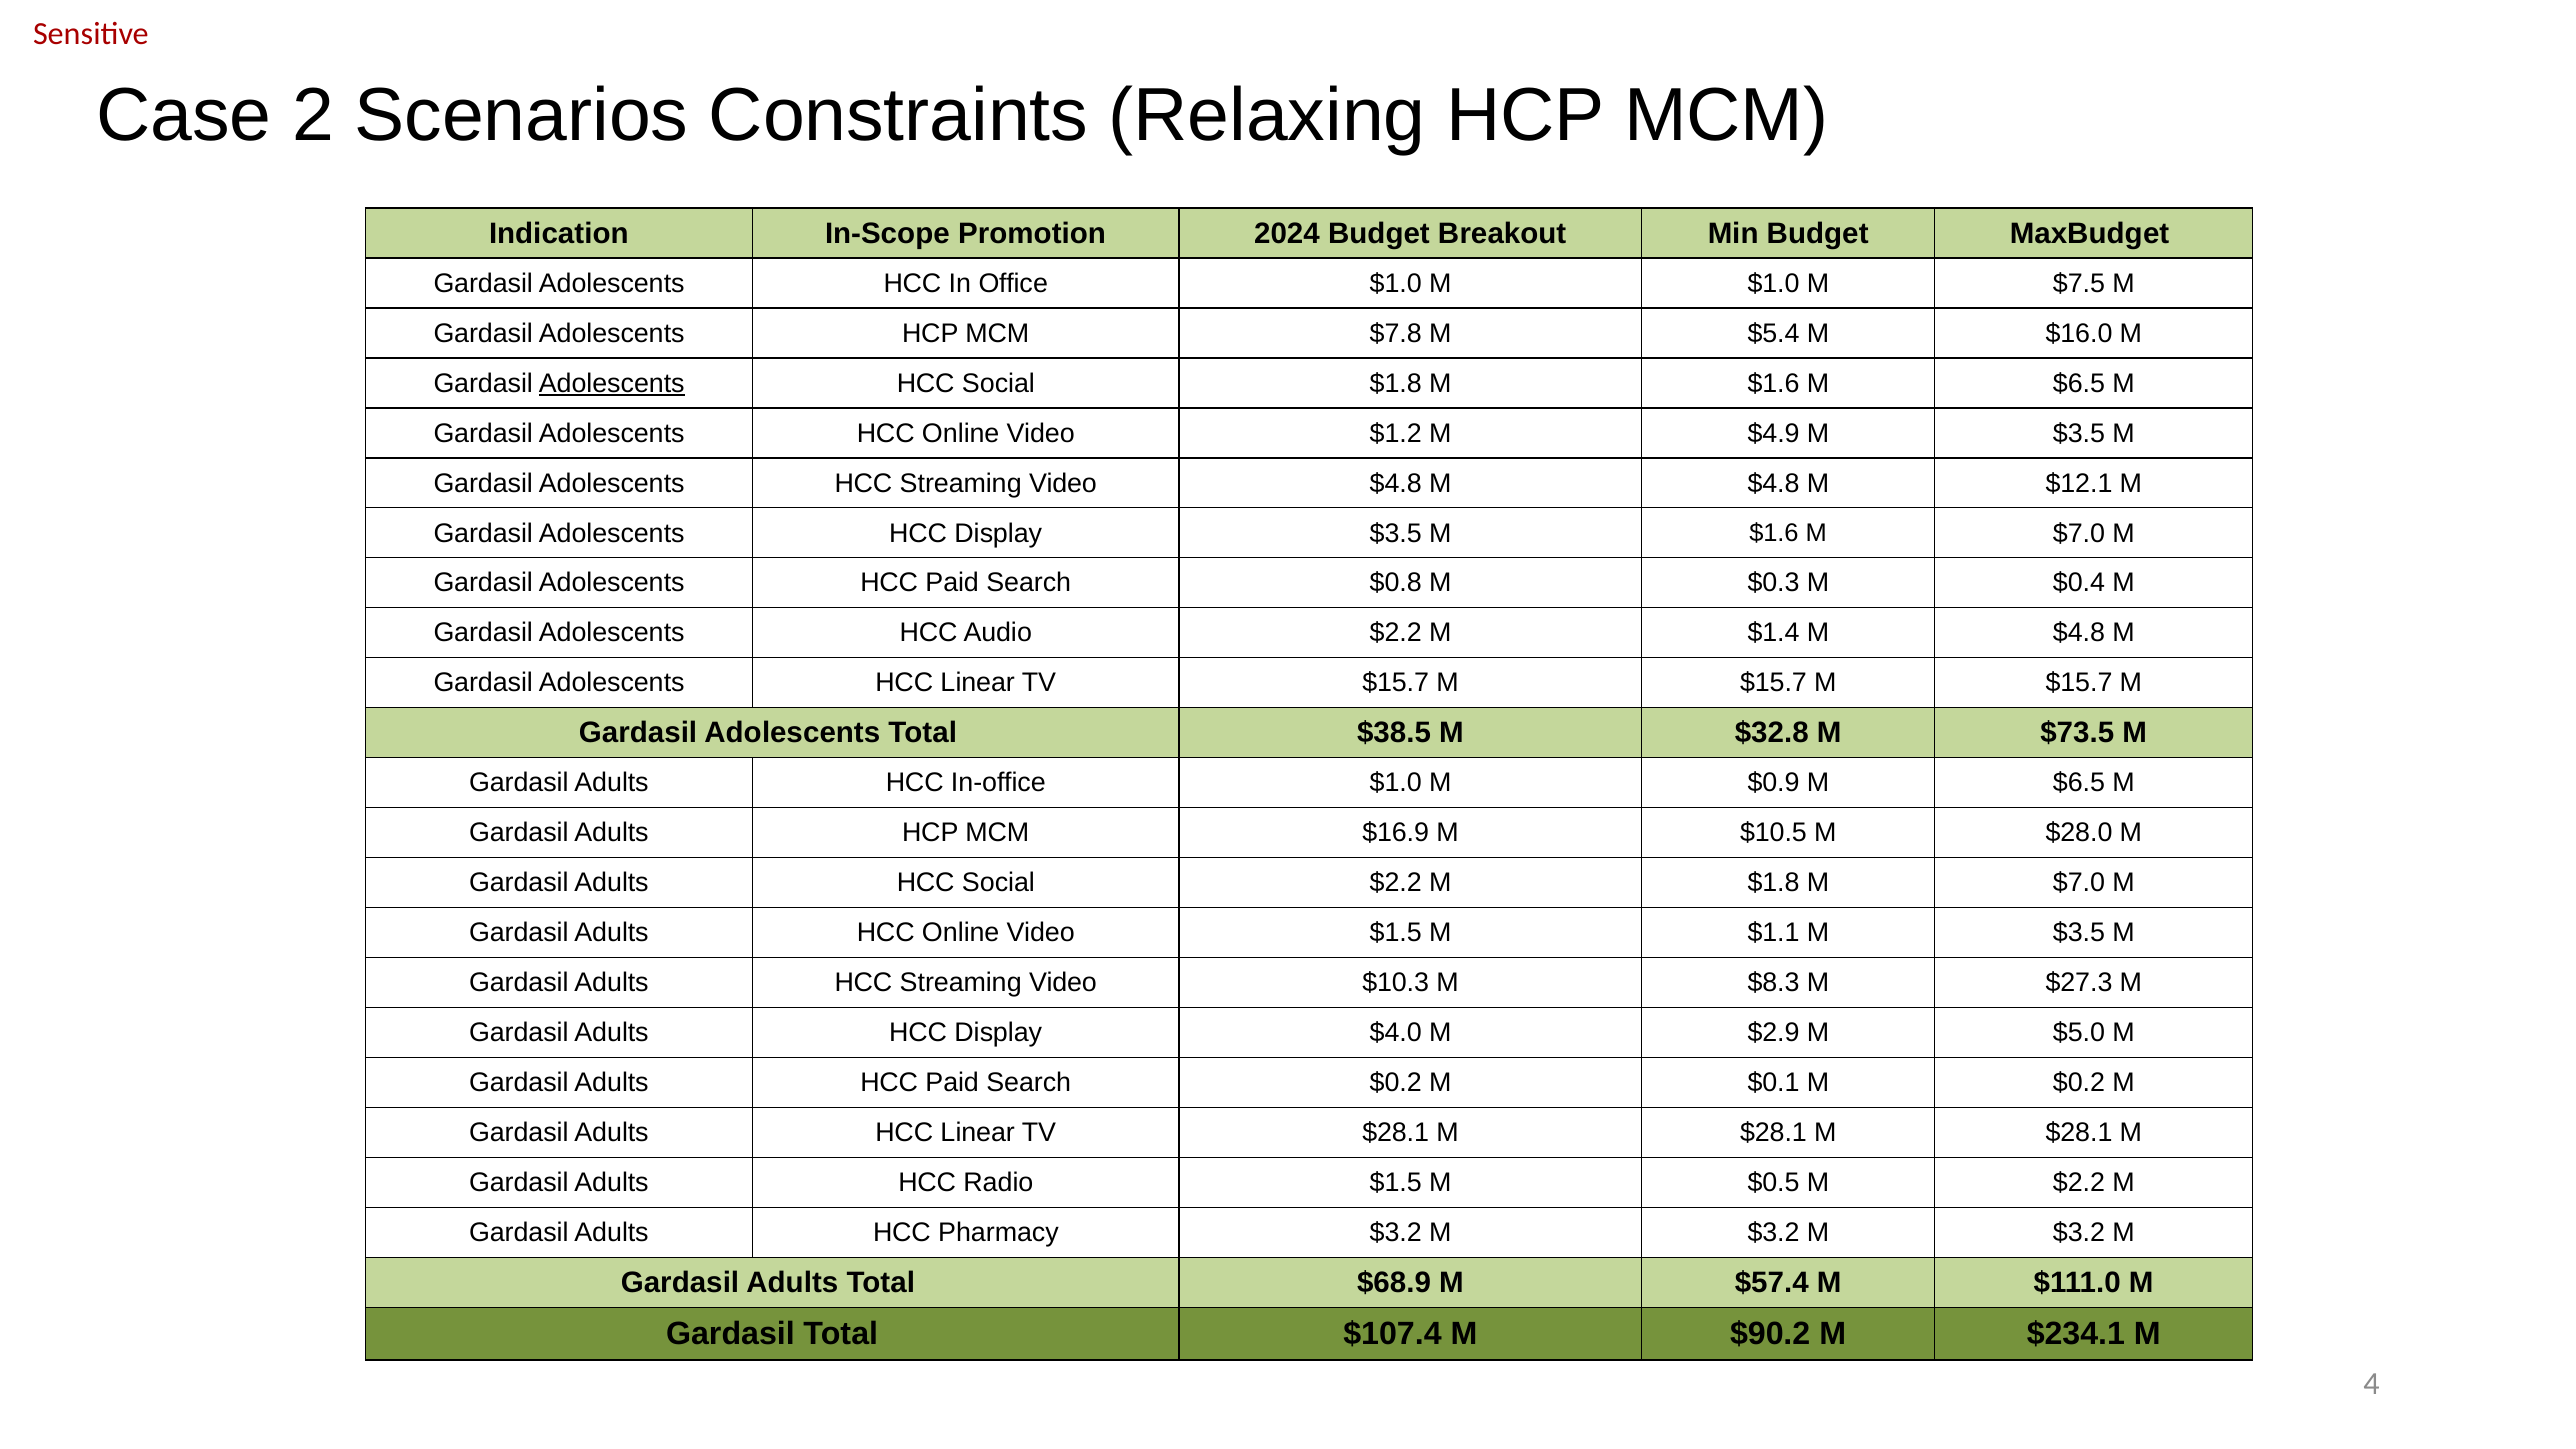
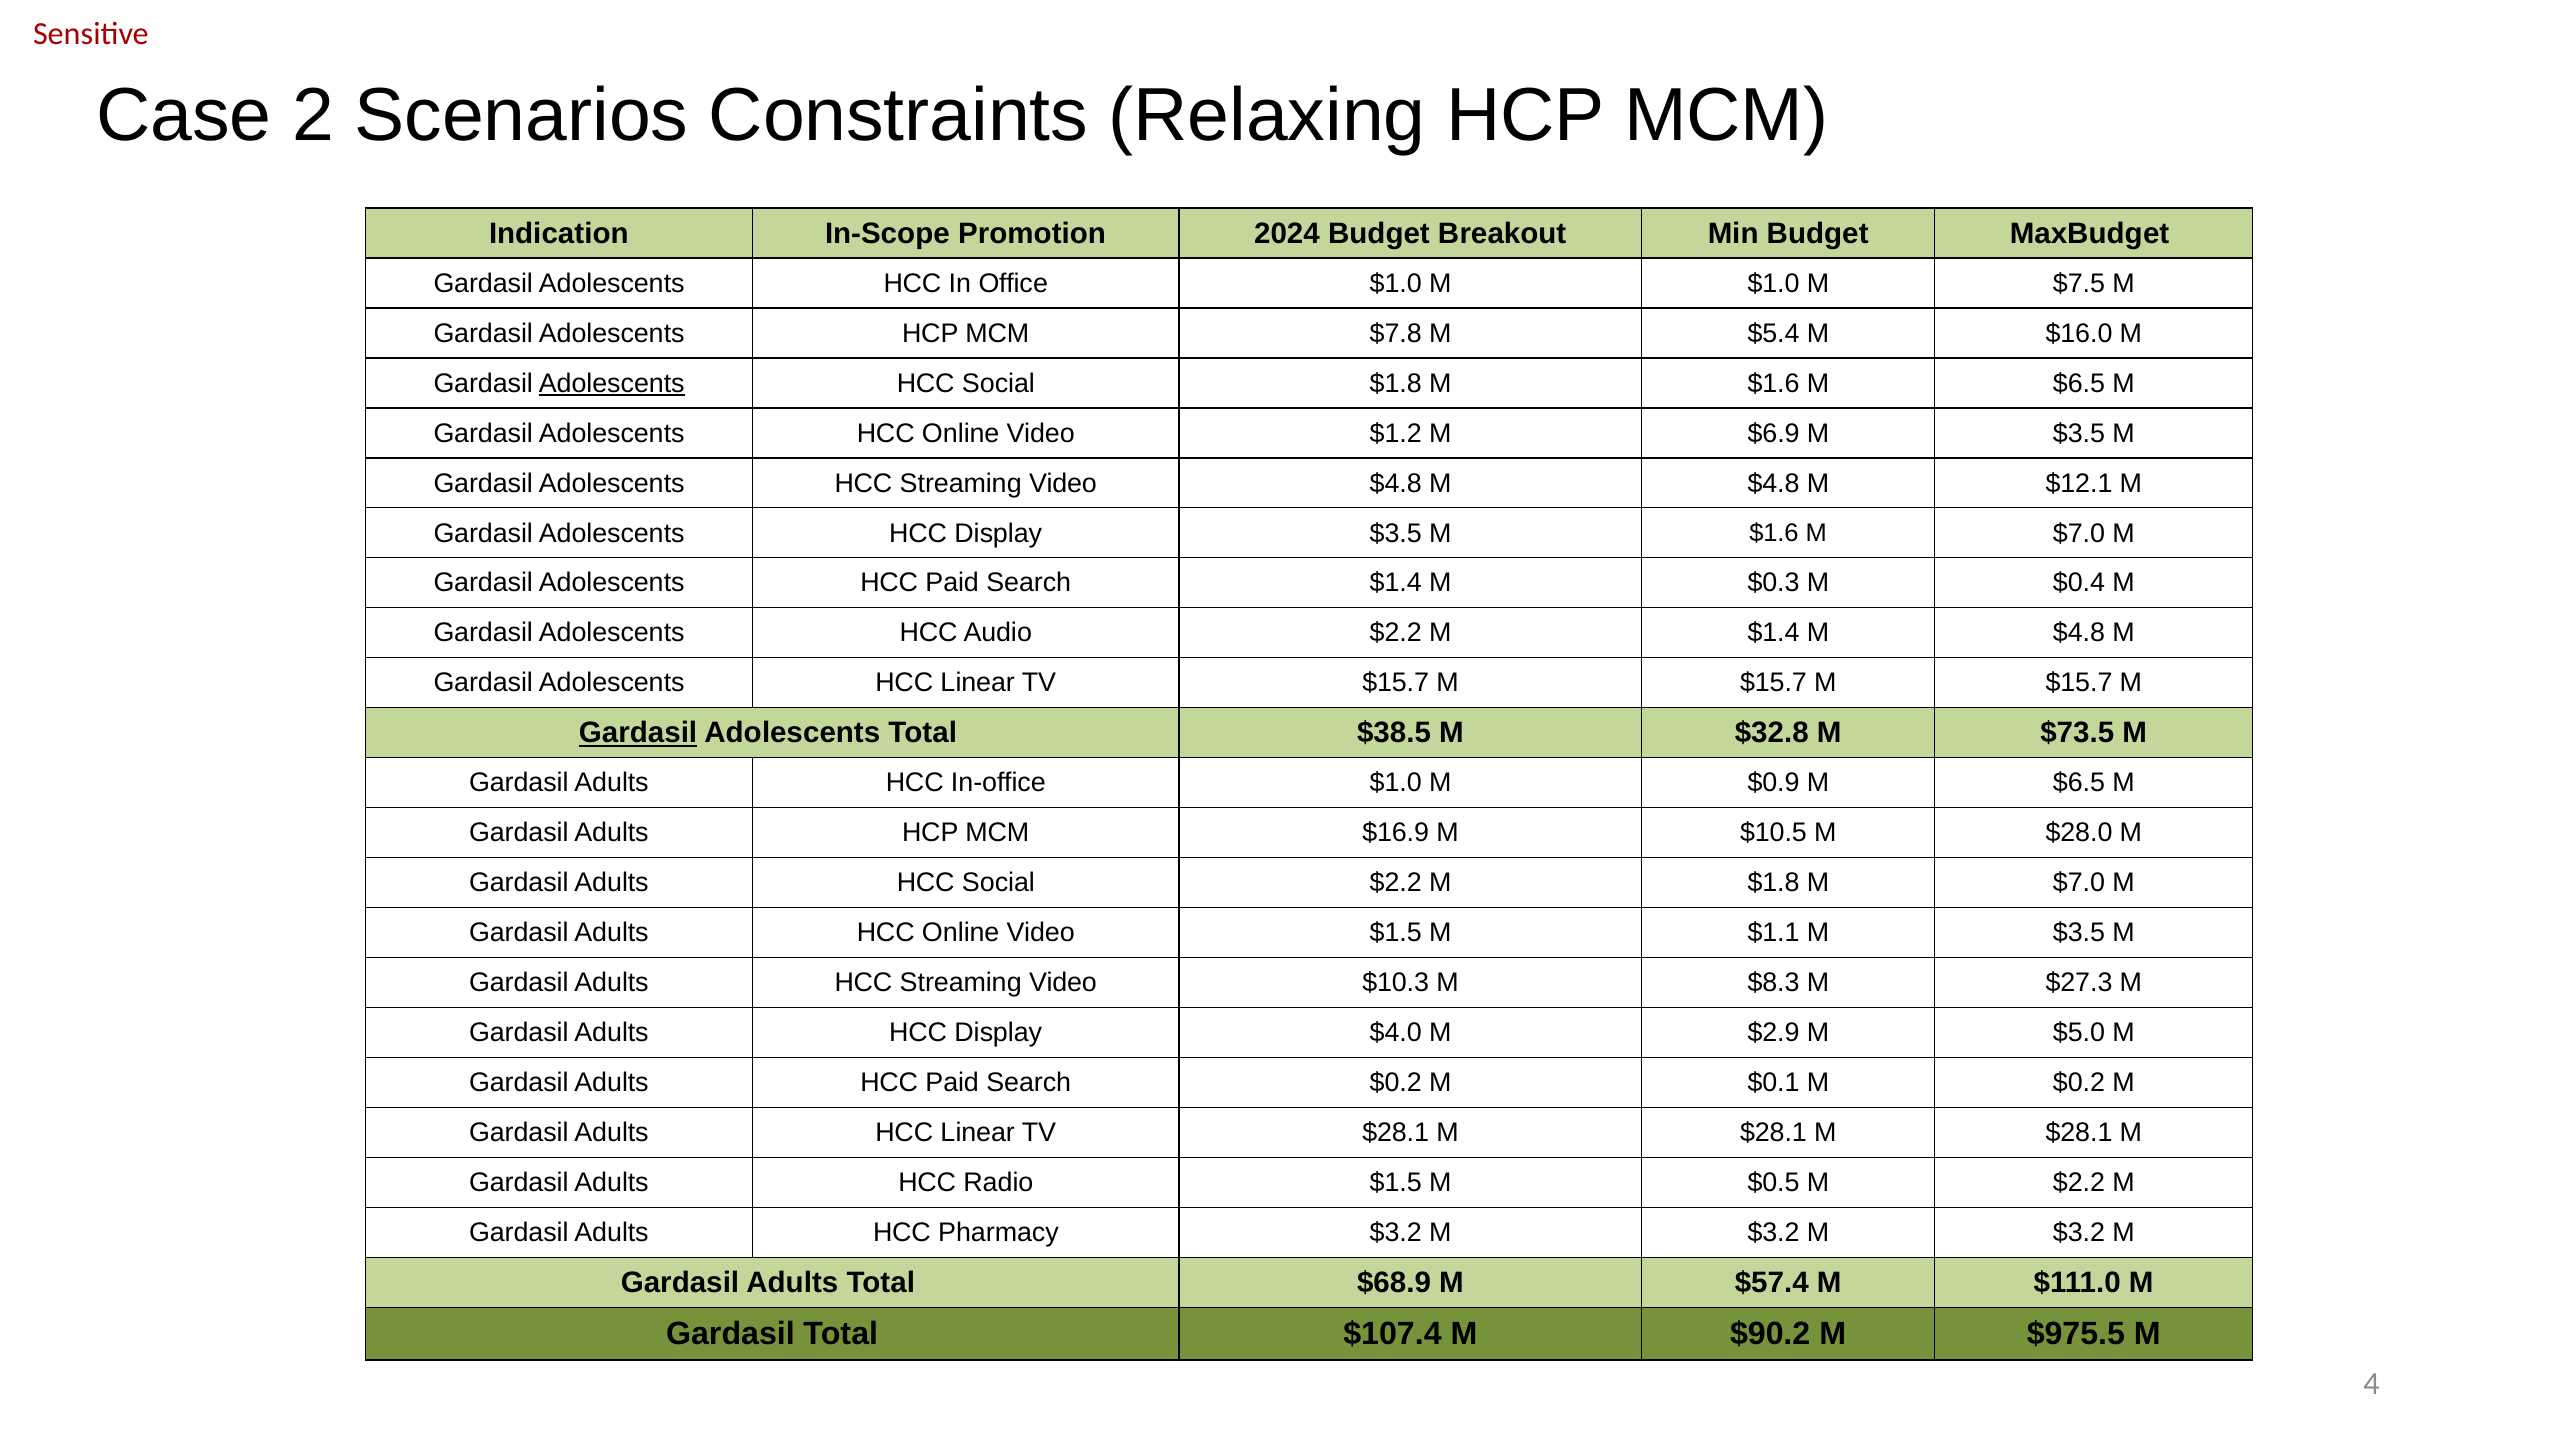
$4.9: $4.9 -> $6.9 (1774, 433)
Search $0.8: $0.8 -> $1.4 (1396, 583)
Gardasil underline: none -> present (638, 733)
$234.1: $234.1 -> $975.5 (2076, 1334)
